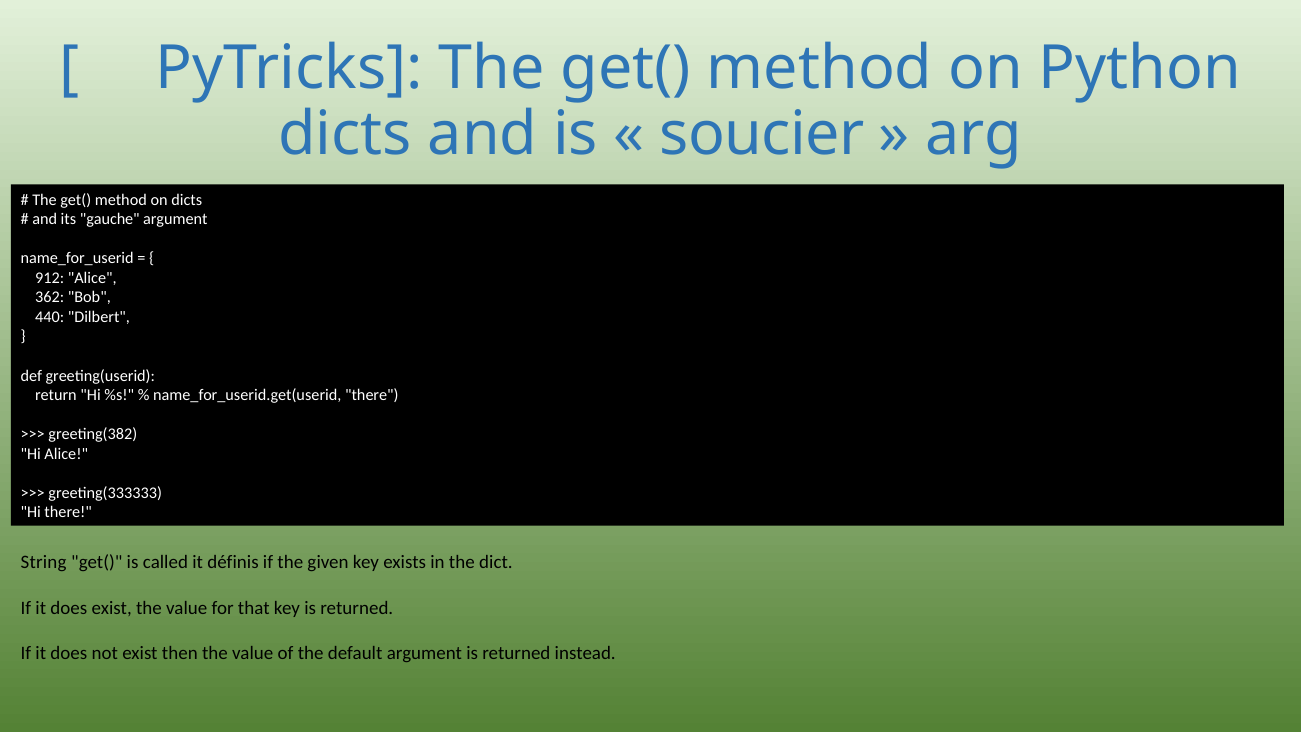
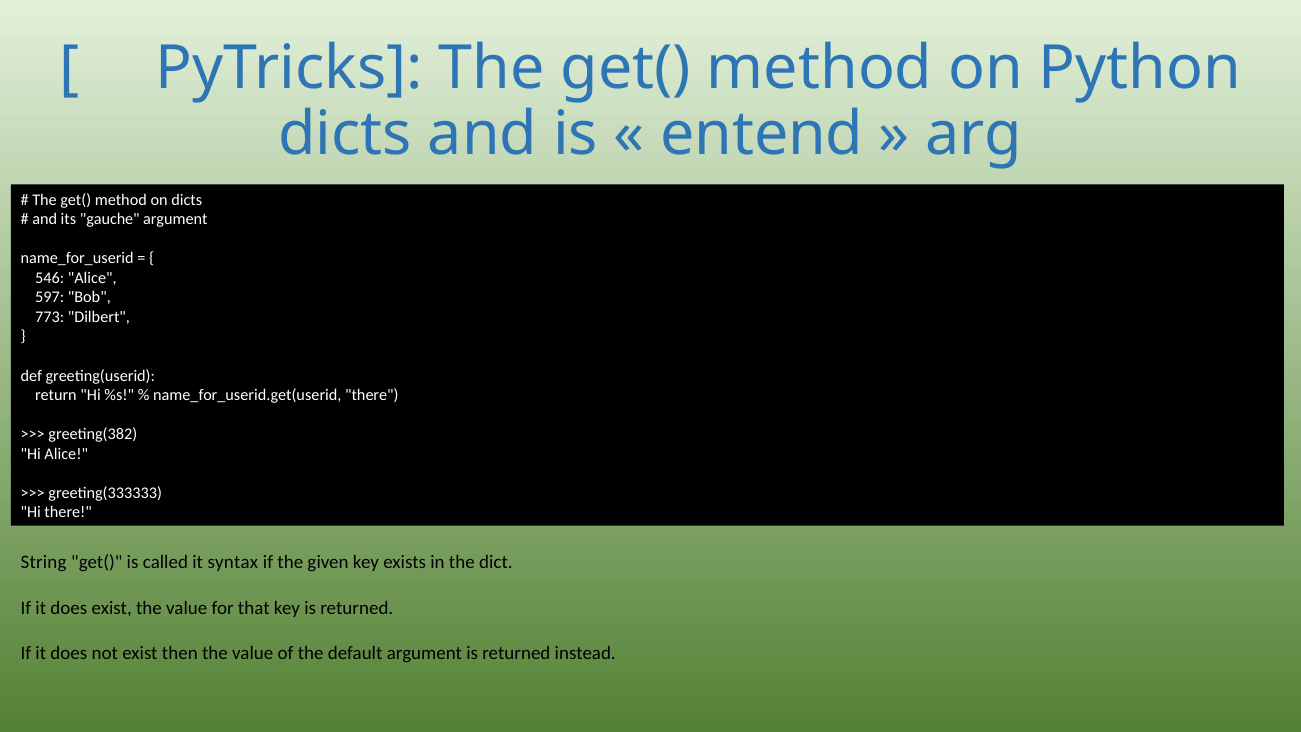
soucier: soucier -> entend (762, 134)
912: 912 -> 546 (50, 278)
362: 362 -> 597 (50, 298)
440: 440 -> 773 (50, 317)
définis: définis -> syntax (233, 562)
